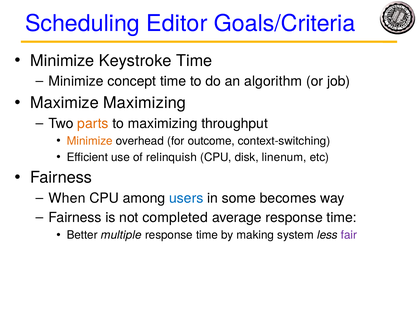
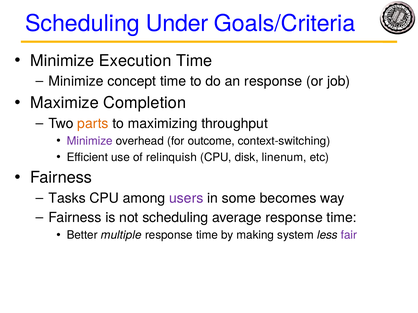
Editor: Editor -> Under (177, 23)
Keystroke: Keystroke -> Execution (135, 61)
an algorithm: algorithm -> response (273, 82)
Maximize Maximizing: Maximizing -> Completion (145, 103)
Minimize colour: orange -> purple (90, 141)
When: When -> Tasks (67, 199)
users colour: blue -> purple (186, 199)
not completed: completed -> scheduling (175, 218)
